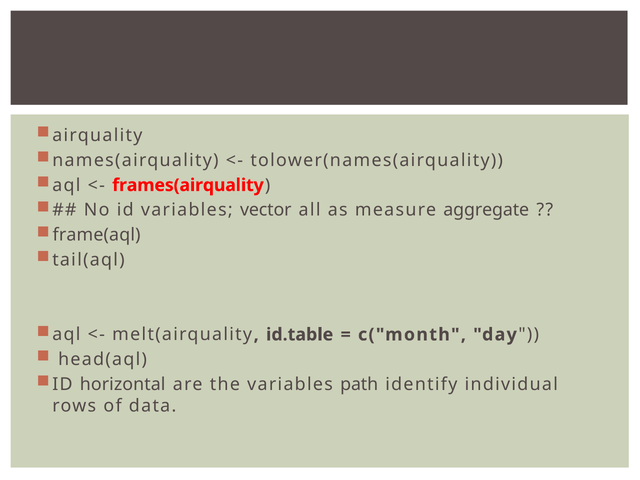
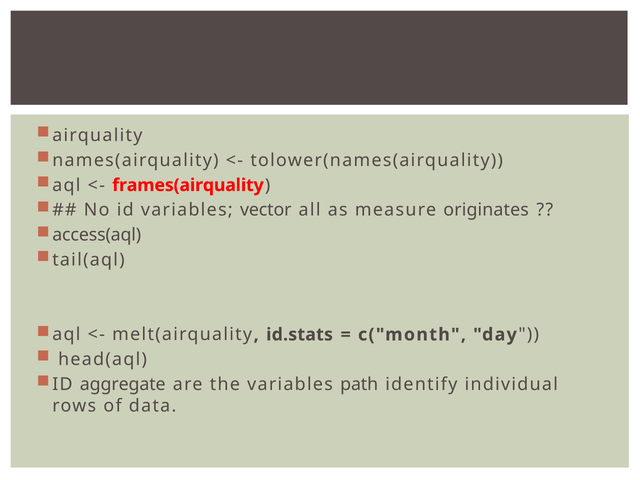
aggregate: aggregate -> originates (486, 210)
frame(aql: frame(aql -> access(aql (97, 235)
id.table: id.table -> id.stats (300, 335)
horizontal: horizontal -> aggregate (123, 384)
